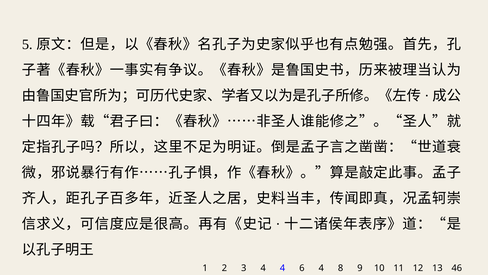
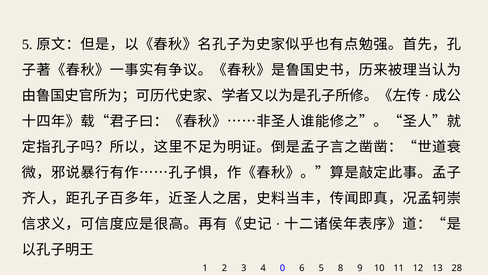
4: 4 -> 0 (283, 268)
3 4: 4 -> 5 (321, 268)
46: 46 -> 28 (457, 268)
